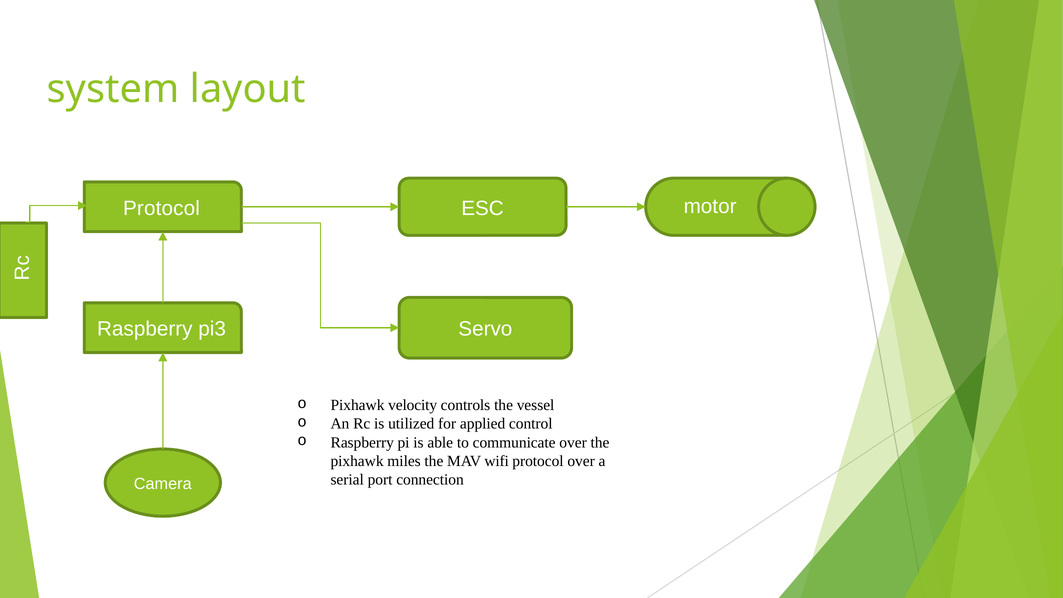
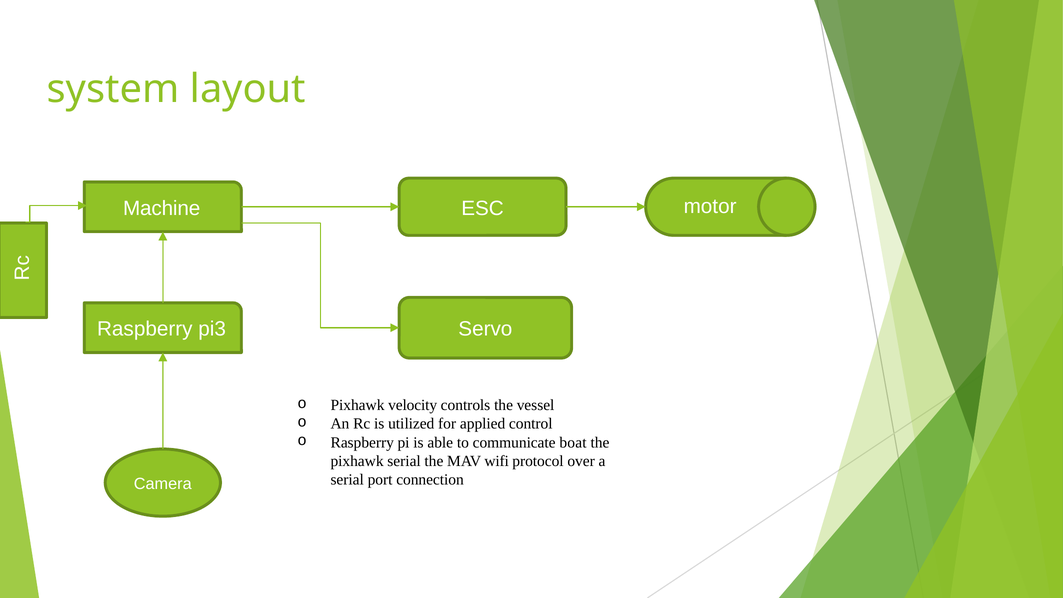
Protocol: Protocol -> Machine (162, 208)
communicate over: over -> boat (573, 442)
pixhawk miles: miles -> serial (404, 461)
